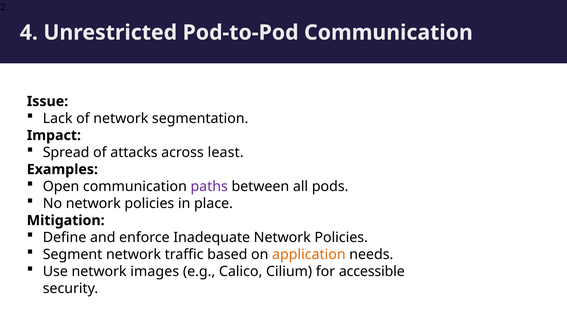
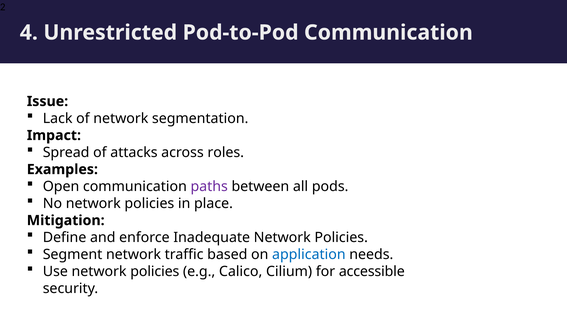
least: least -> roles (226, 152)
application colour: orange -> blue (309, 254)
Use network images: images -> policies (155, 271)
